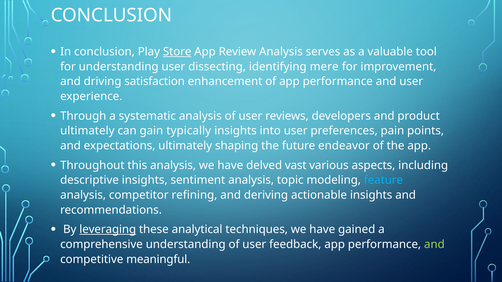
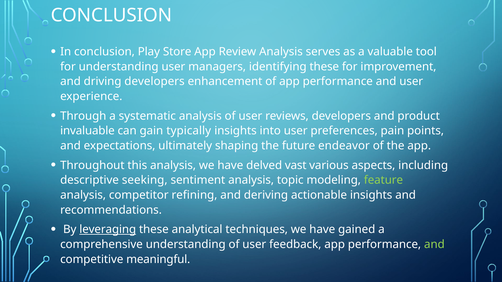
Store underline: present -> none (177, 52)
dissecting: dissecting -> managers (217, 67)
identifying mere: mere -> these (324, 67)
driving satisfaction: satisfaction -> developers (155, 82)
ultimately: ultimately -> invaluable (87, 131)
descriptive insights: insights -> seeking (145, 180)
feature colour: light blue -> light green (383, 180)
